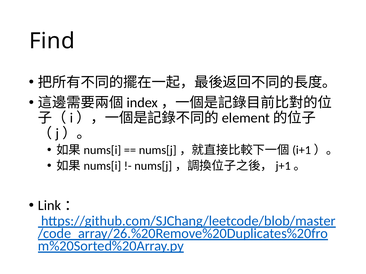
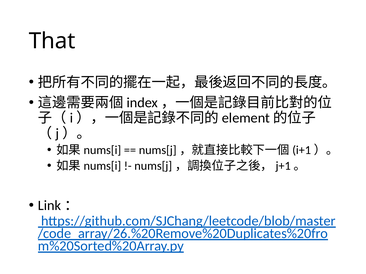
Find: Find -> That (52, 41)
